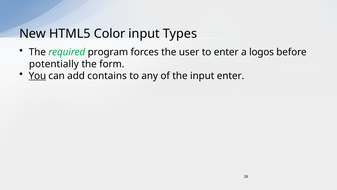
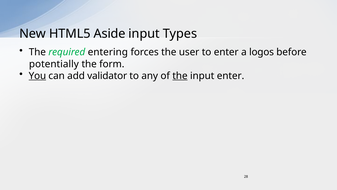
Color: Color -> Aside (110, 34)
program: program -> entering (108, 52)
contains: contains -> validator (107, 76)
the underline: none -> present (180, 76)
